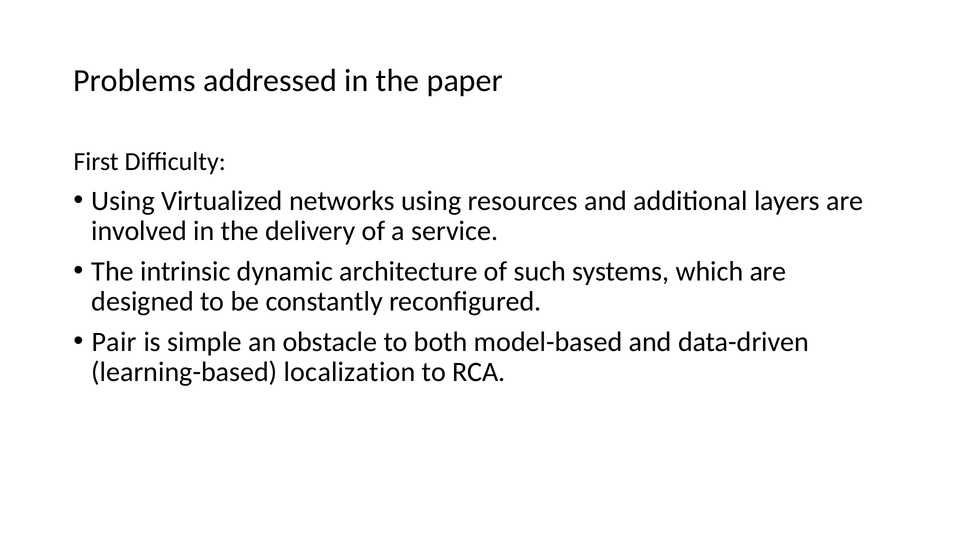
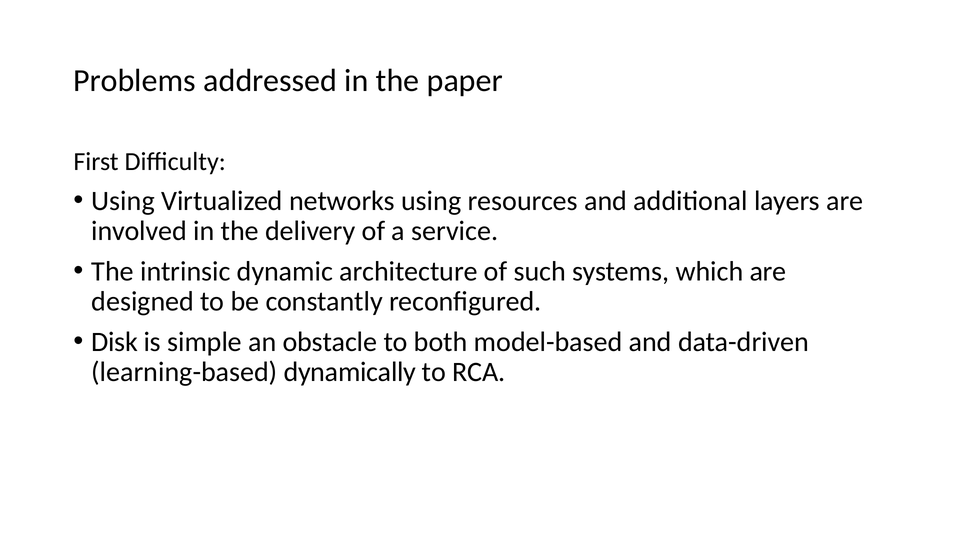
Pair: Pair -> Disk (114, 342)
localization: localization -> dynamically (350, 373)
